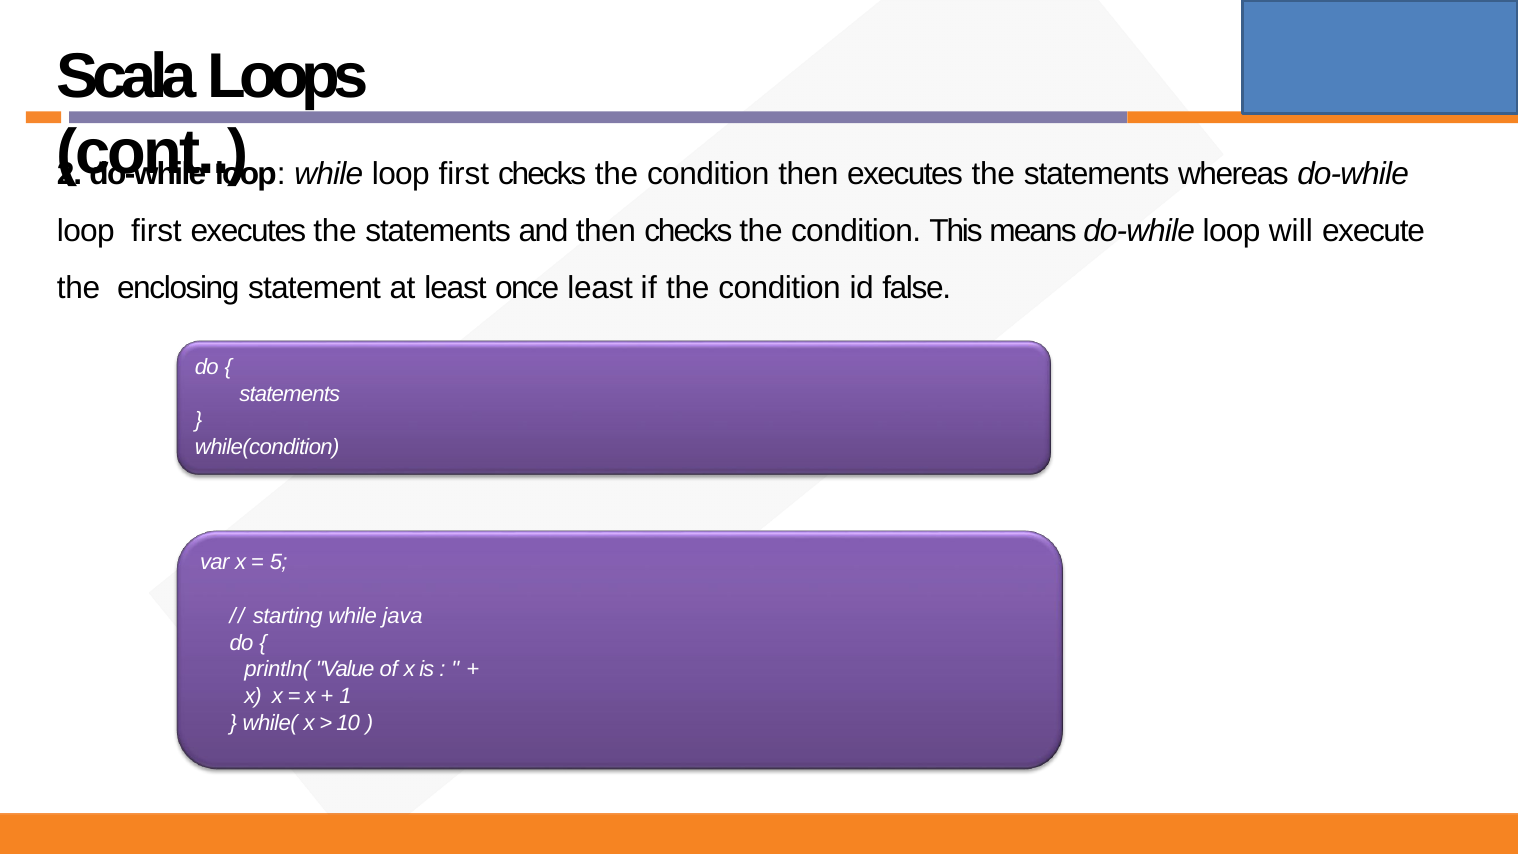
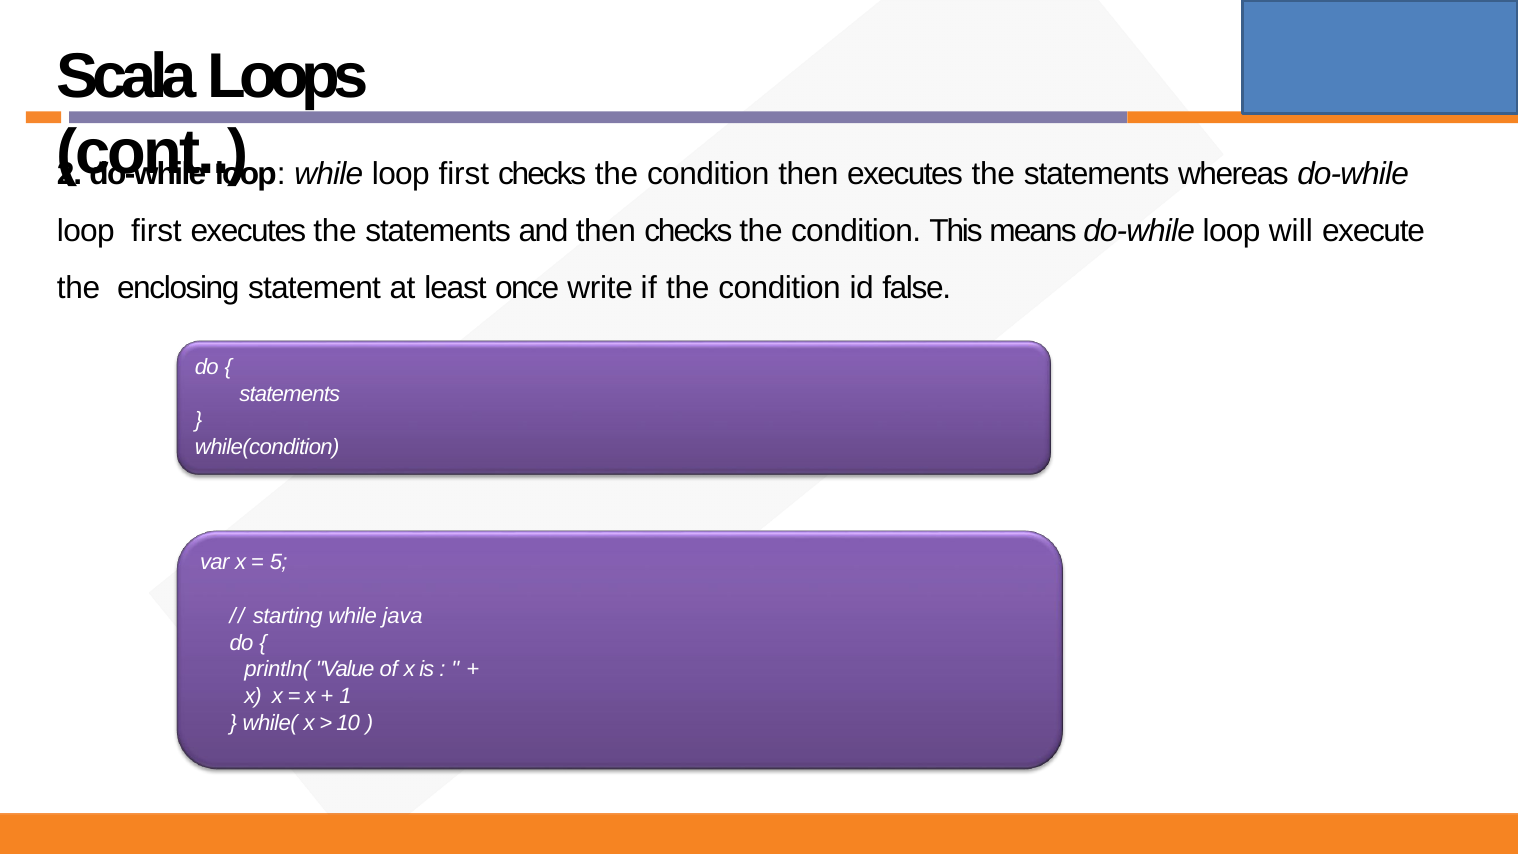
once least: least -> write (600, 288)
